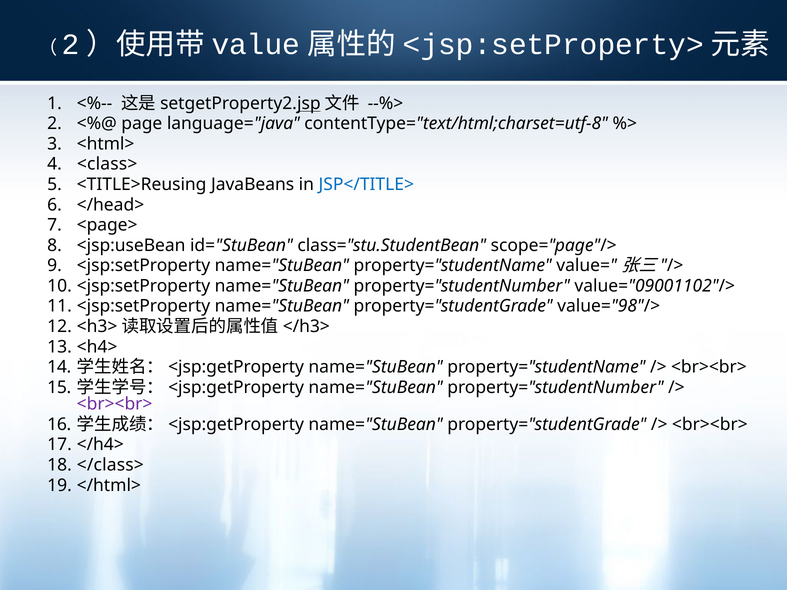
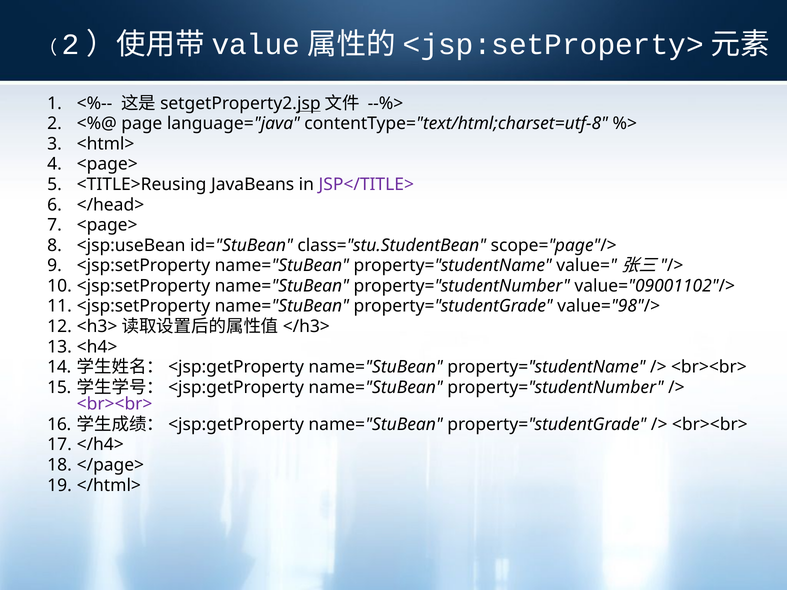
<class>: <class> -> <page> (107, 164)
JSP</TITLE> colour: blue -> purple (366, 185)
</class>: </class> -> </page> (110, 465)
